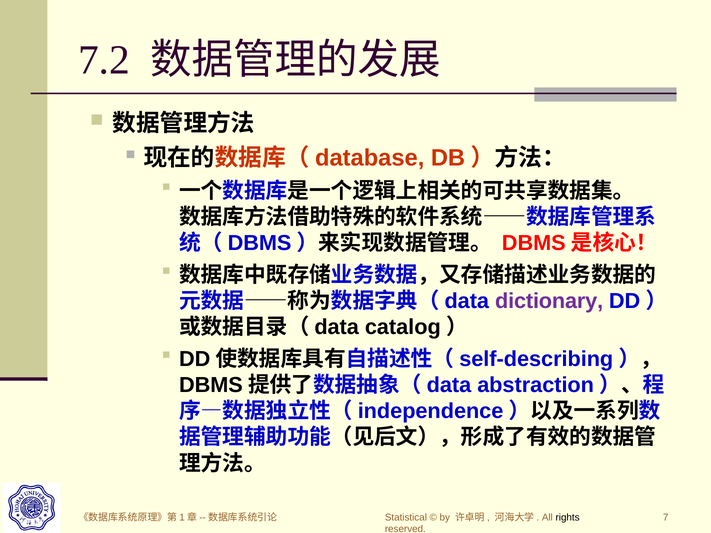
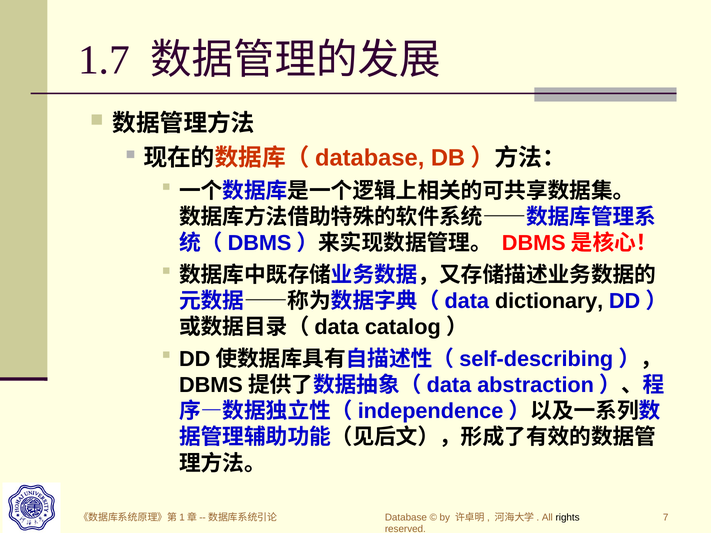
7.2: 7.2 -> 1.7 (104, 60)
dictionary colour: purple -> black (549, 301)
Statistical: Statistical -> Database (406, 518)
